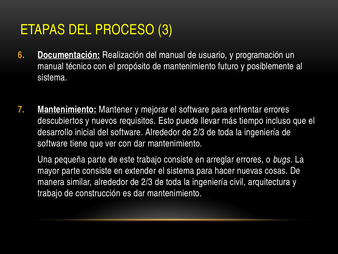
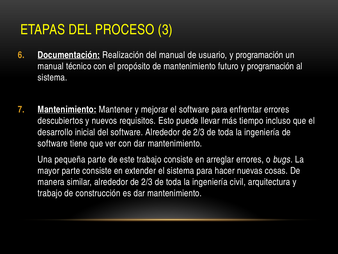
futuro y posiblemente: posiblemente -> programación (271, 66)
